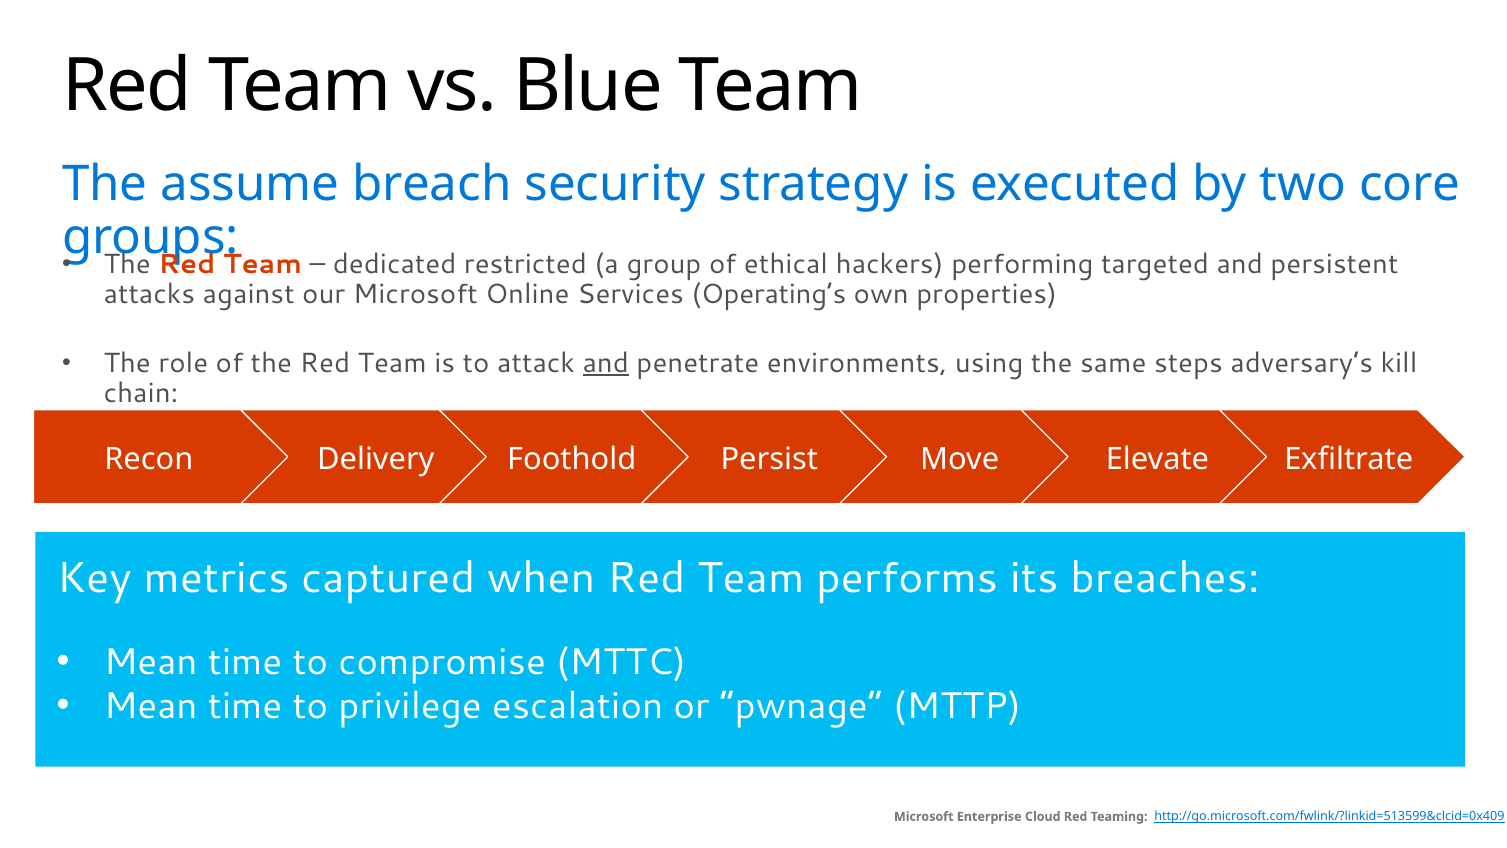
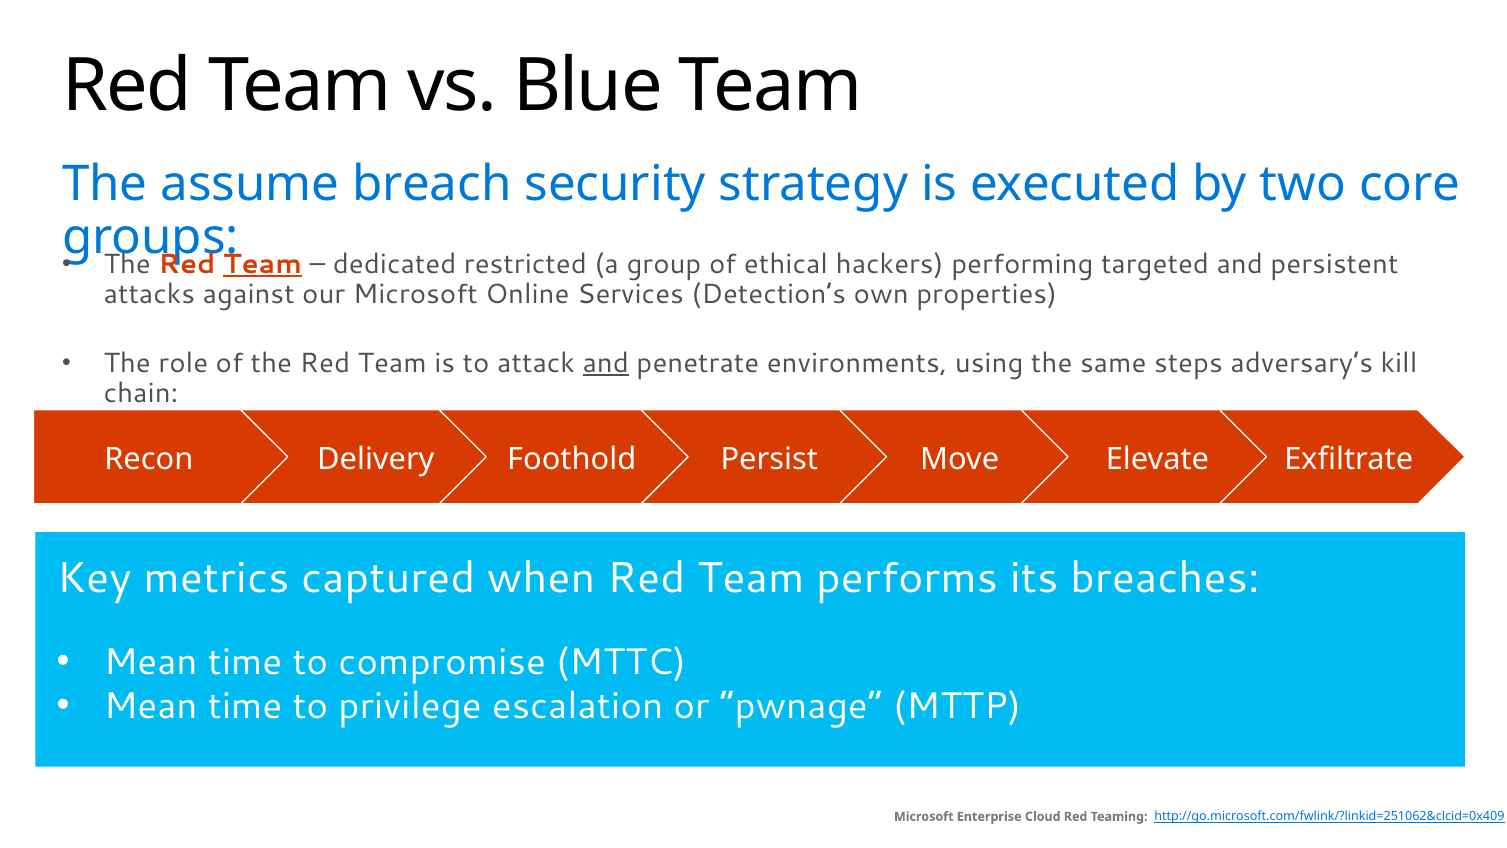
Team underline: none -> present (263, 264)
Operating’s: Operating’s -> Detection’s (769, 294)
http://go.microsoft.com/fwlink/?linkid=513599&clcid=0x409: http://go.microsoft.com/fwlink/?linkid=513599&clcid=0x409 -> http://go.microsoft.com/fwlink/?linkid=251062&clcid=0x409 (1329, 816)
